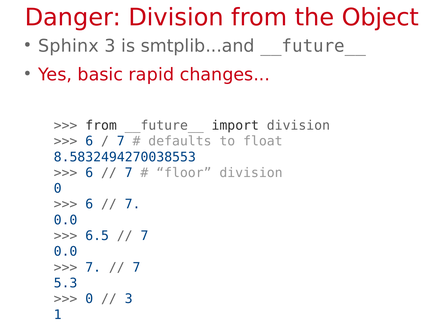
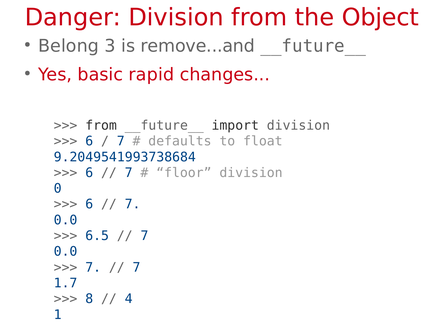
Sphinx: Sphinx -> Belong (69, 46)
smtplib...and: smtplib...and -> remove...and (198, 46)
8.5832494270038553: 8.5832494270038553 -> 9.2049541993738684 (125, 157)
5.3: 5.3 -> 1.7 (66, 283)
0: 0 -> 8 (89, 298)
3: 3 -> 4 (129, 298)
